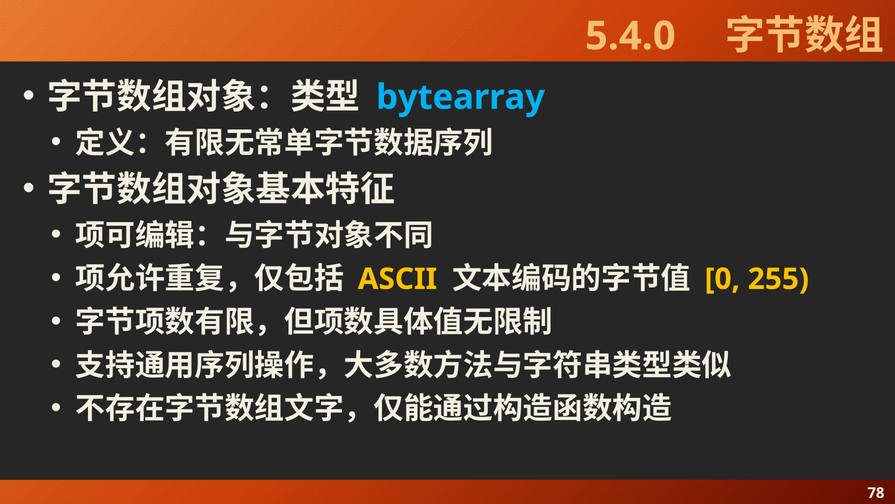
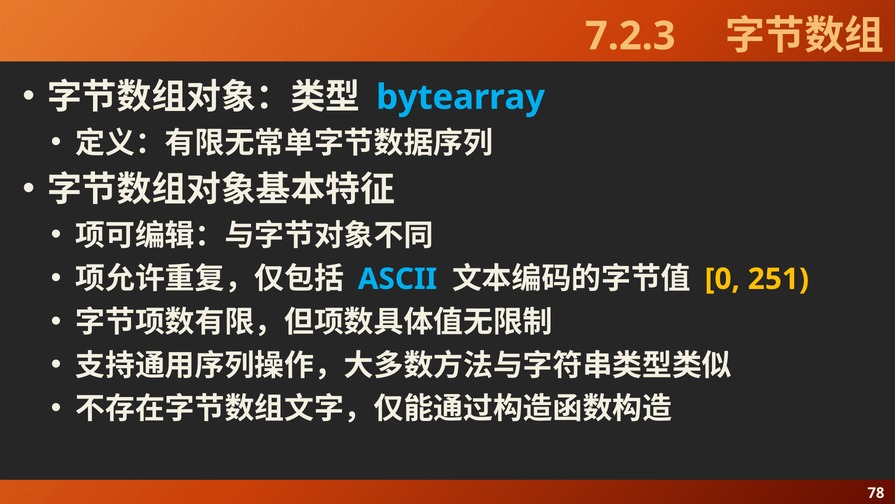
5.4.0: 5.4.0 -> 7.2.3 (630, 36)
ASCII colour: yellow -> light blue (398, 279)
255: 255 -> 251 (778, 279)
